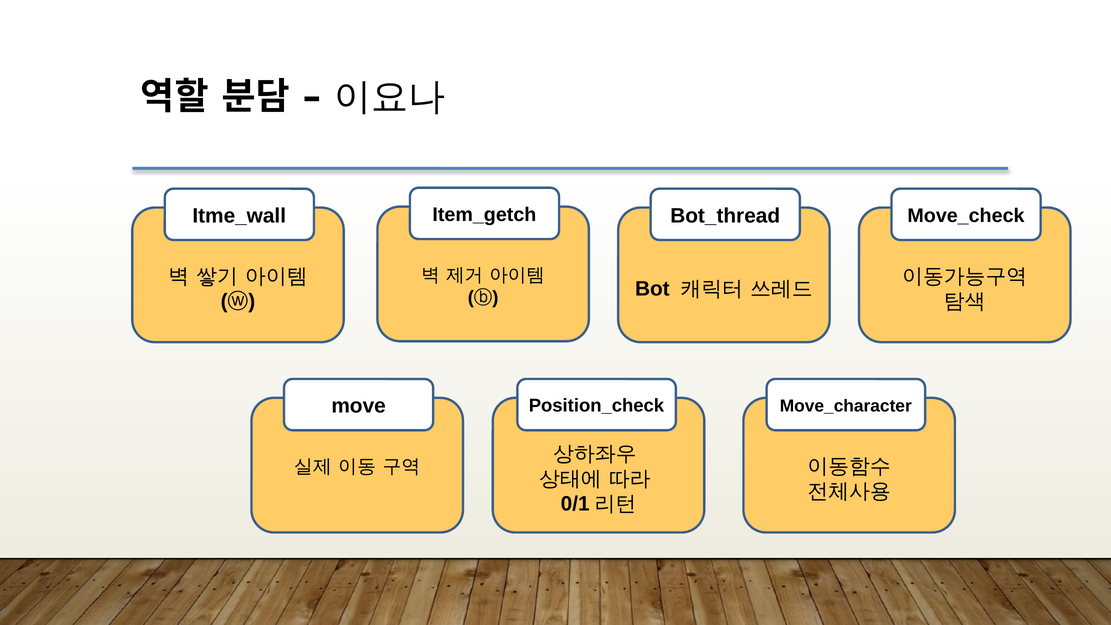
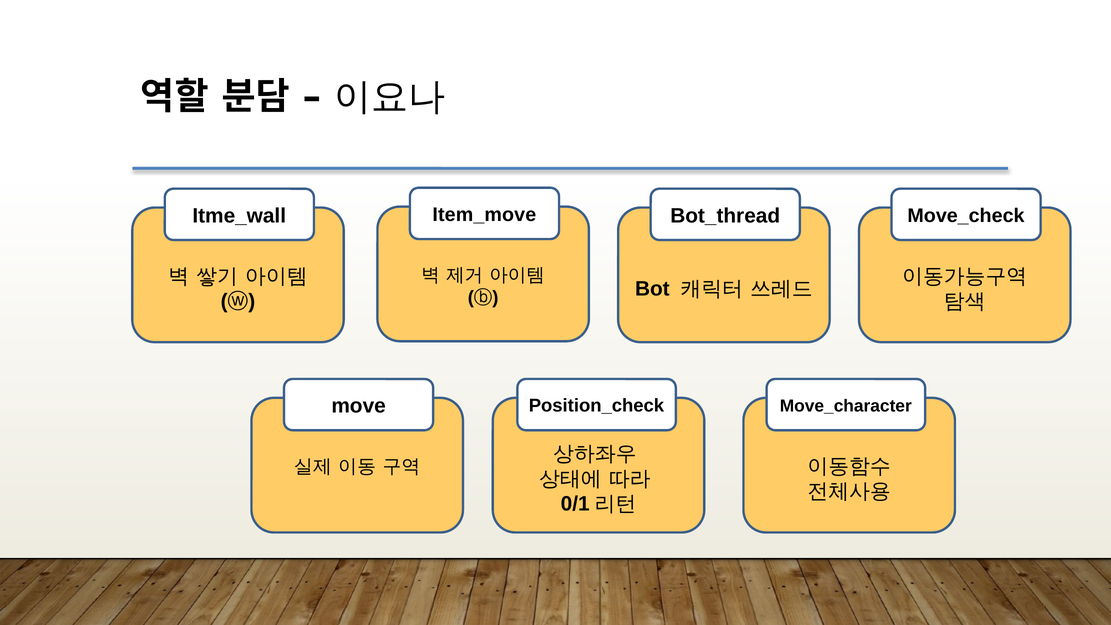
Item_getch: Item_getch -> Item_move (484, 215)
